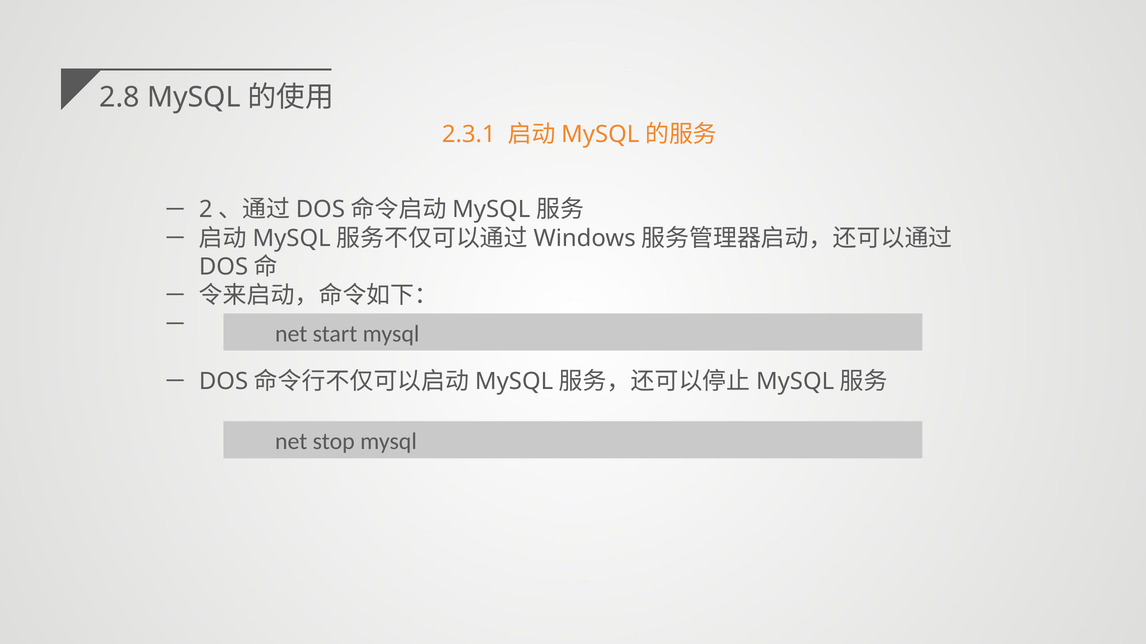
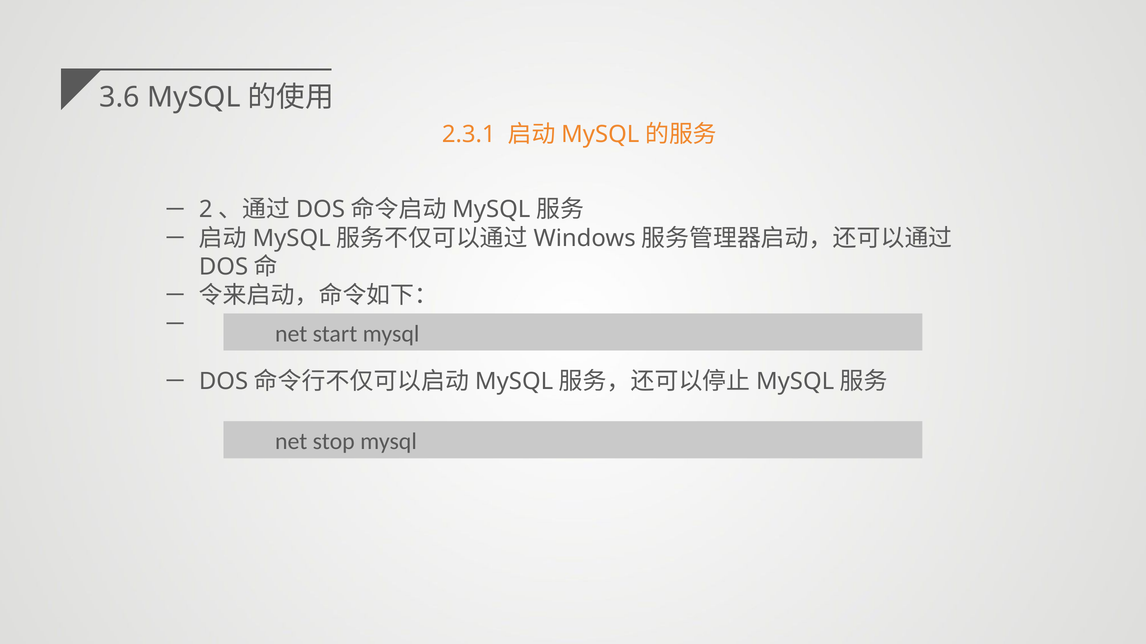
2.8: 2.8 -> 3.6 (120, 98)
